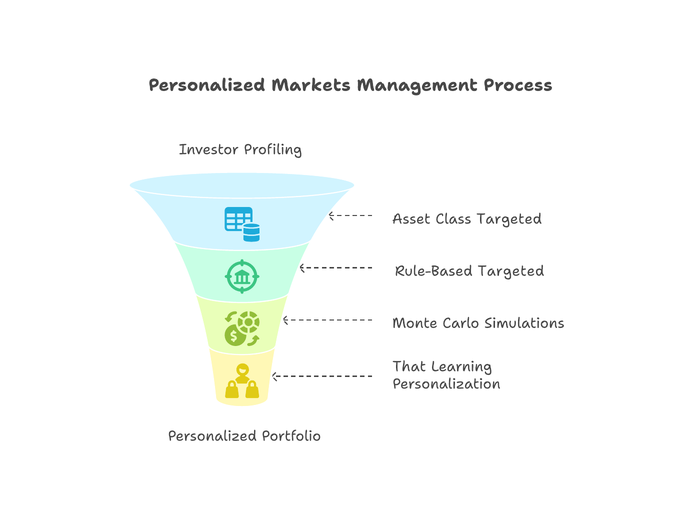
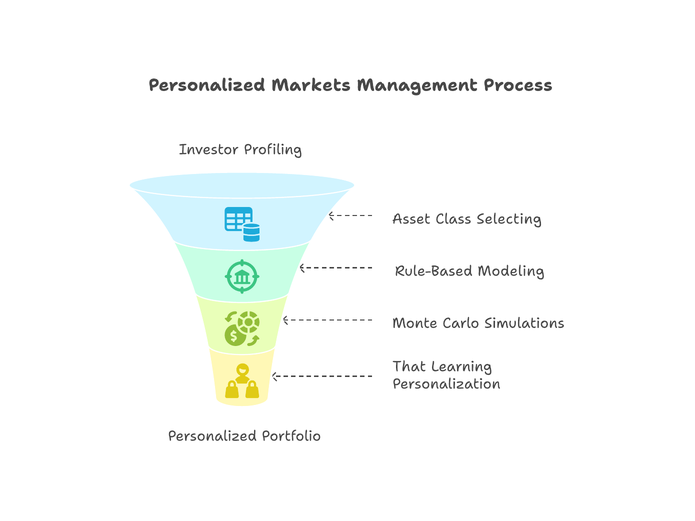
Class Targeted: Targeted -> Selecting (509, 219)
Rule-Based Targeted: Targeted -> Modeling (511, 271)
